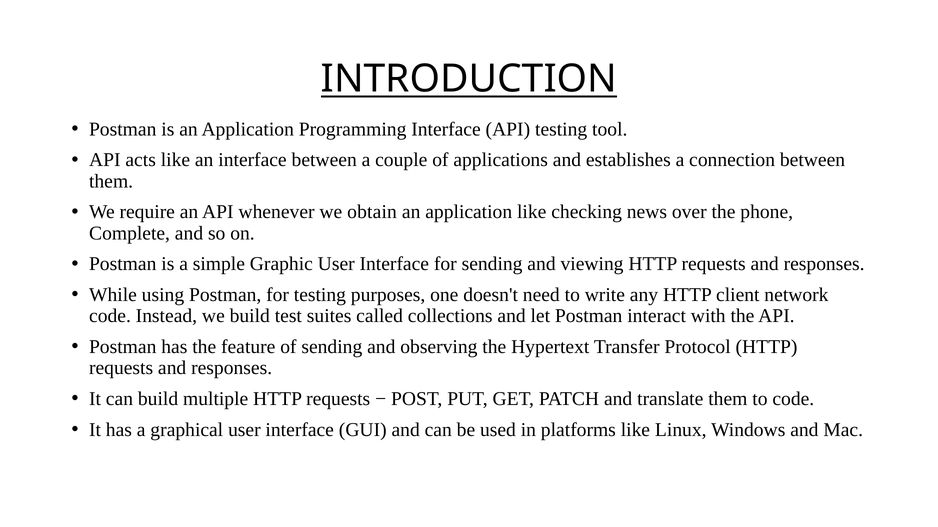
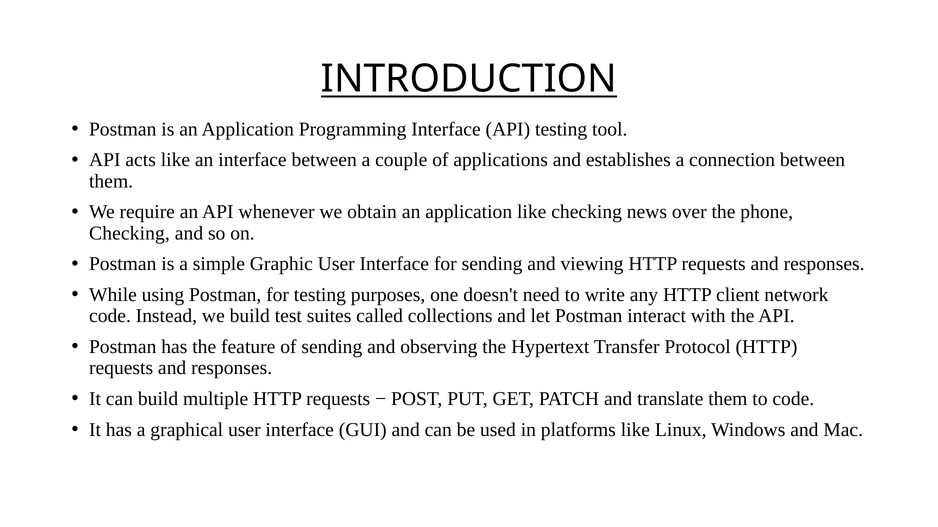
Complete: Complete -> Checking (129, 233)
